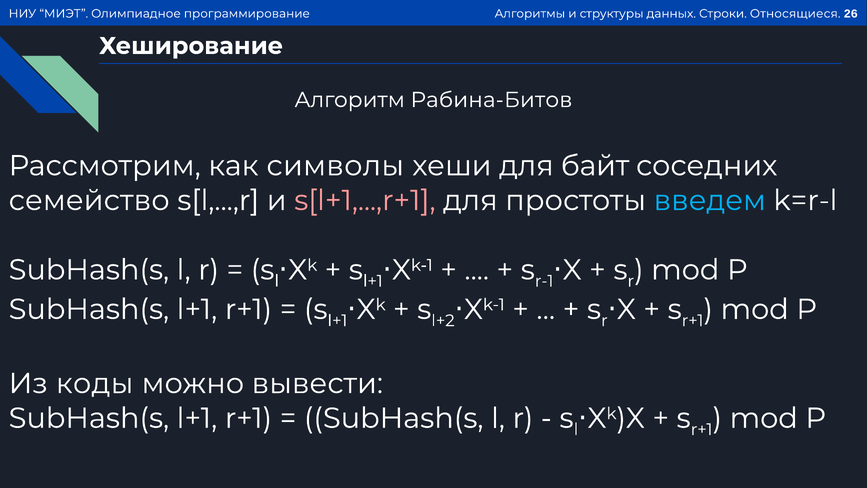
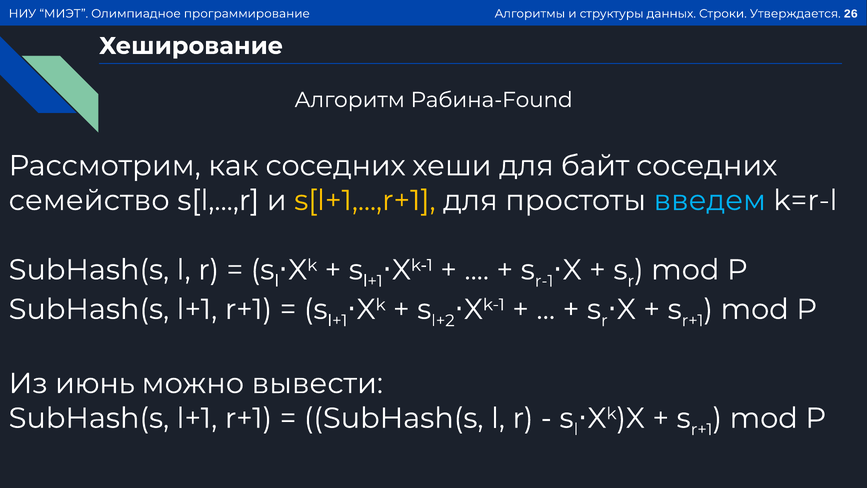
Относящиеся: Относящиеся -> Утверждается (795, 14)
Рабина-Битов: Рабина-Битов -> Рабина-Found (492, 100)
как символы: символы -> соседних (336, 166)
s[l+1,...,r+1 colour: pink -> yellow (365, 200)
коды: коды -> июнь (95, 383)
